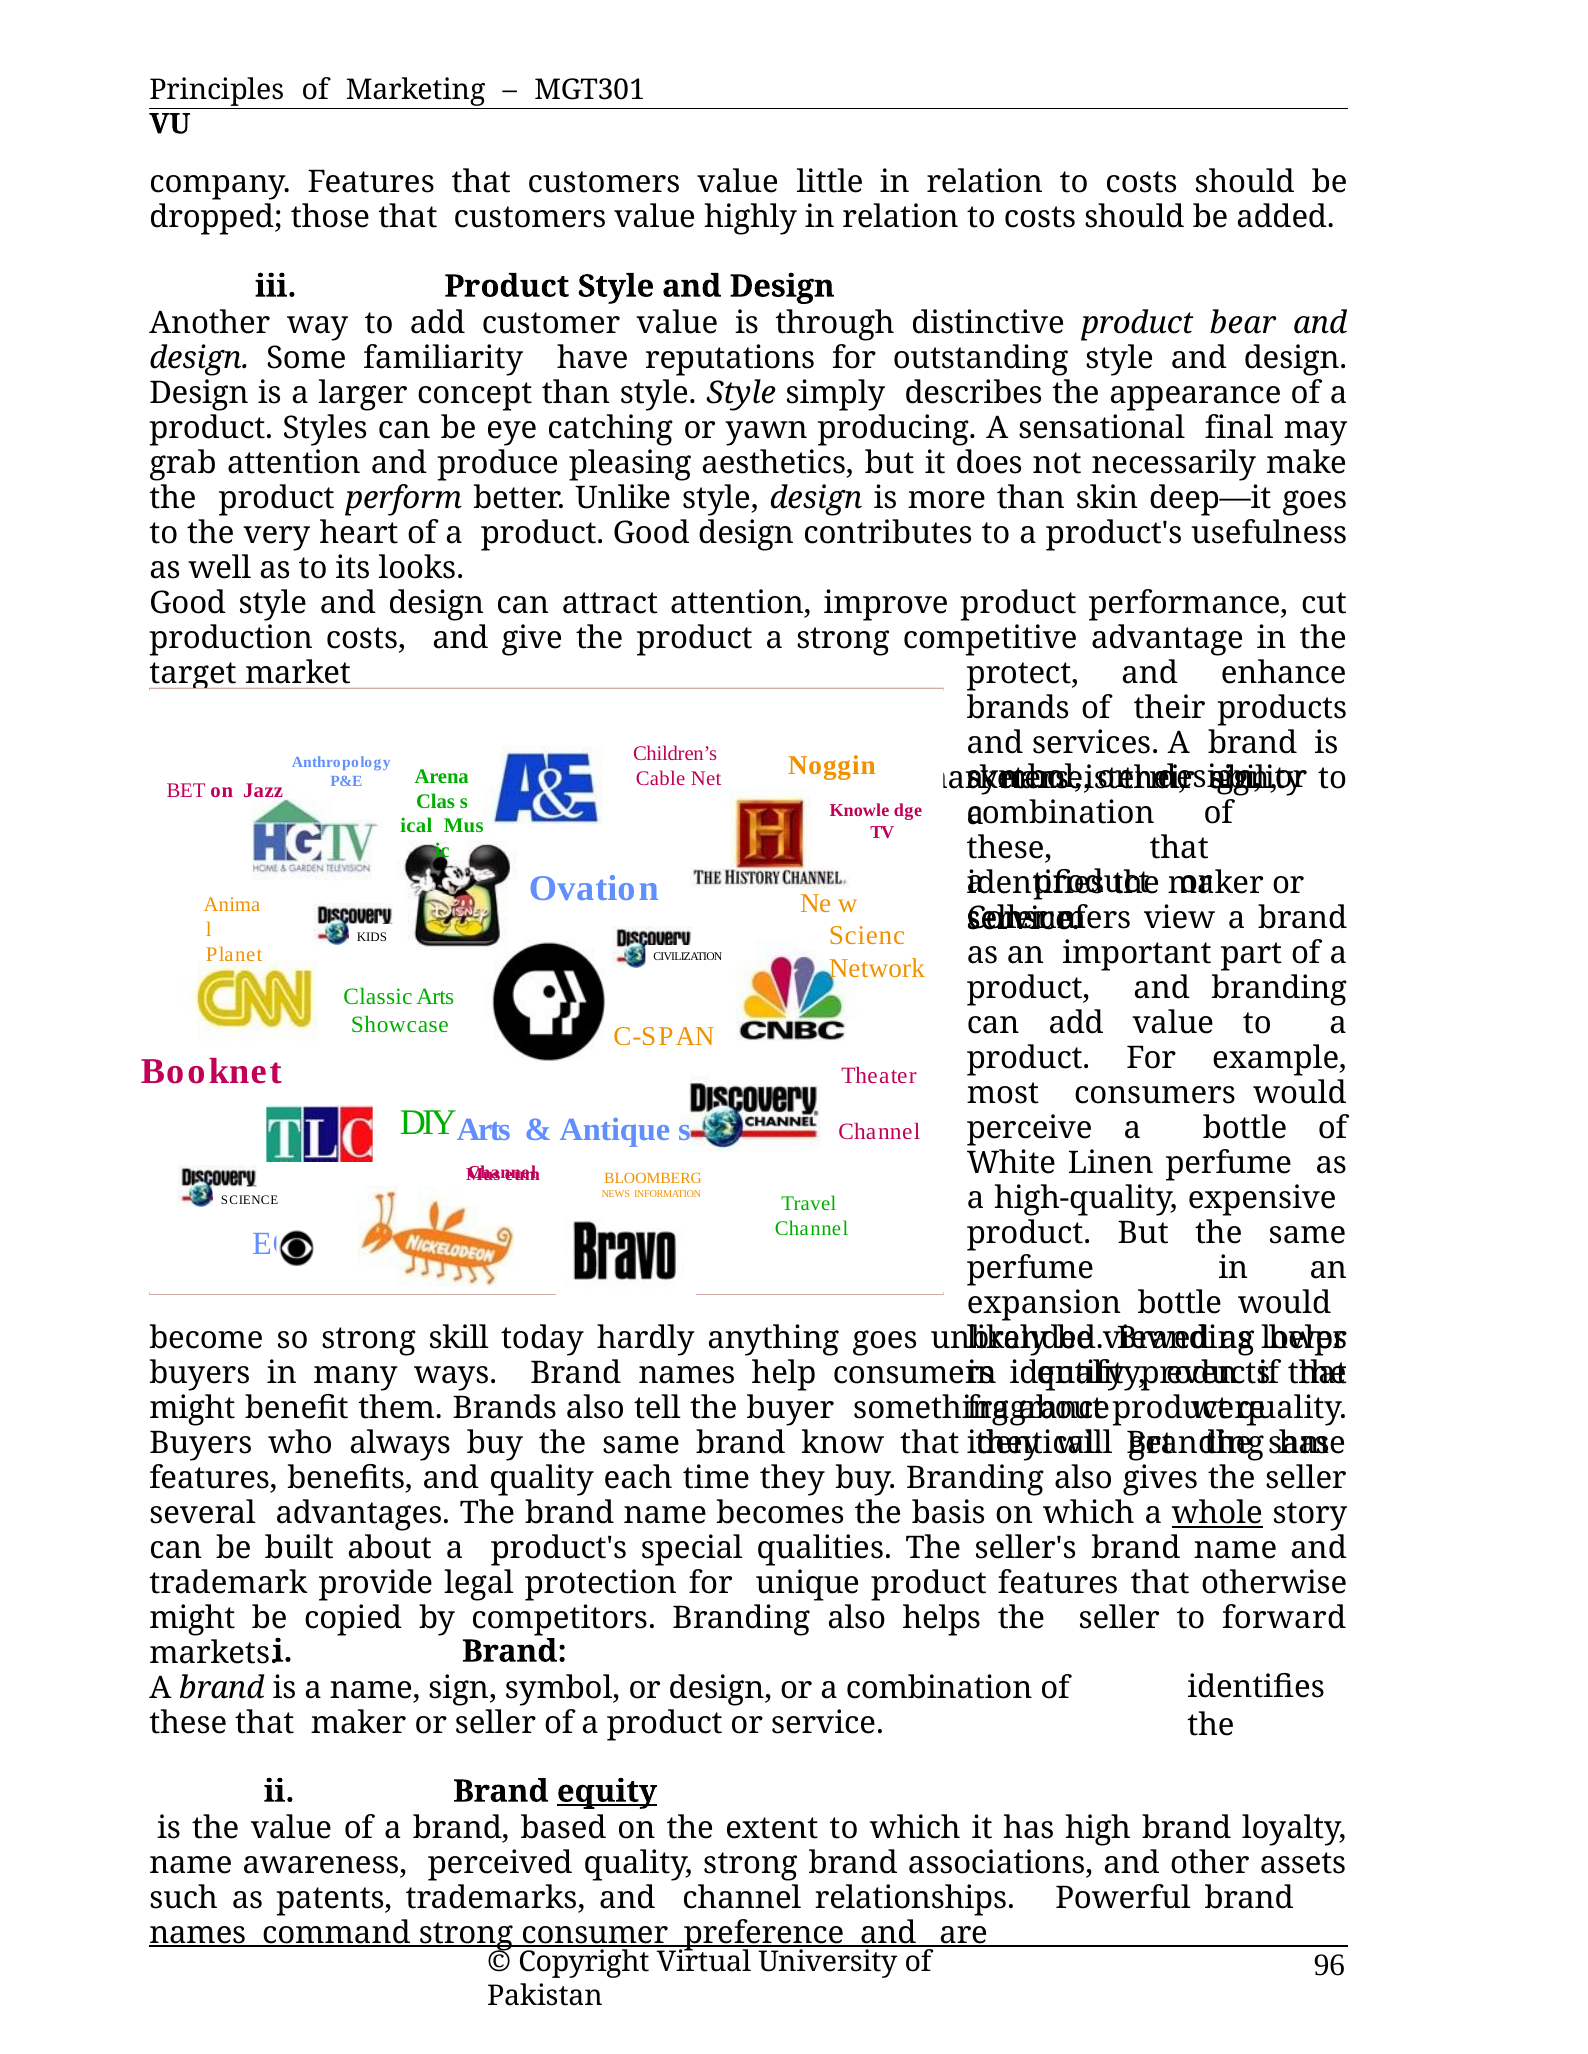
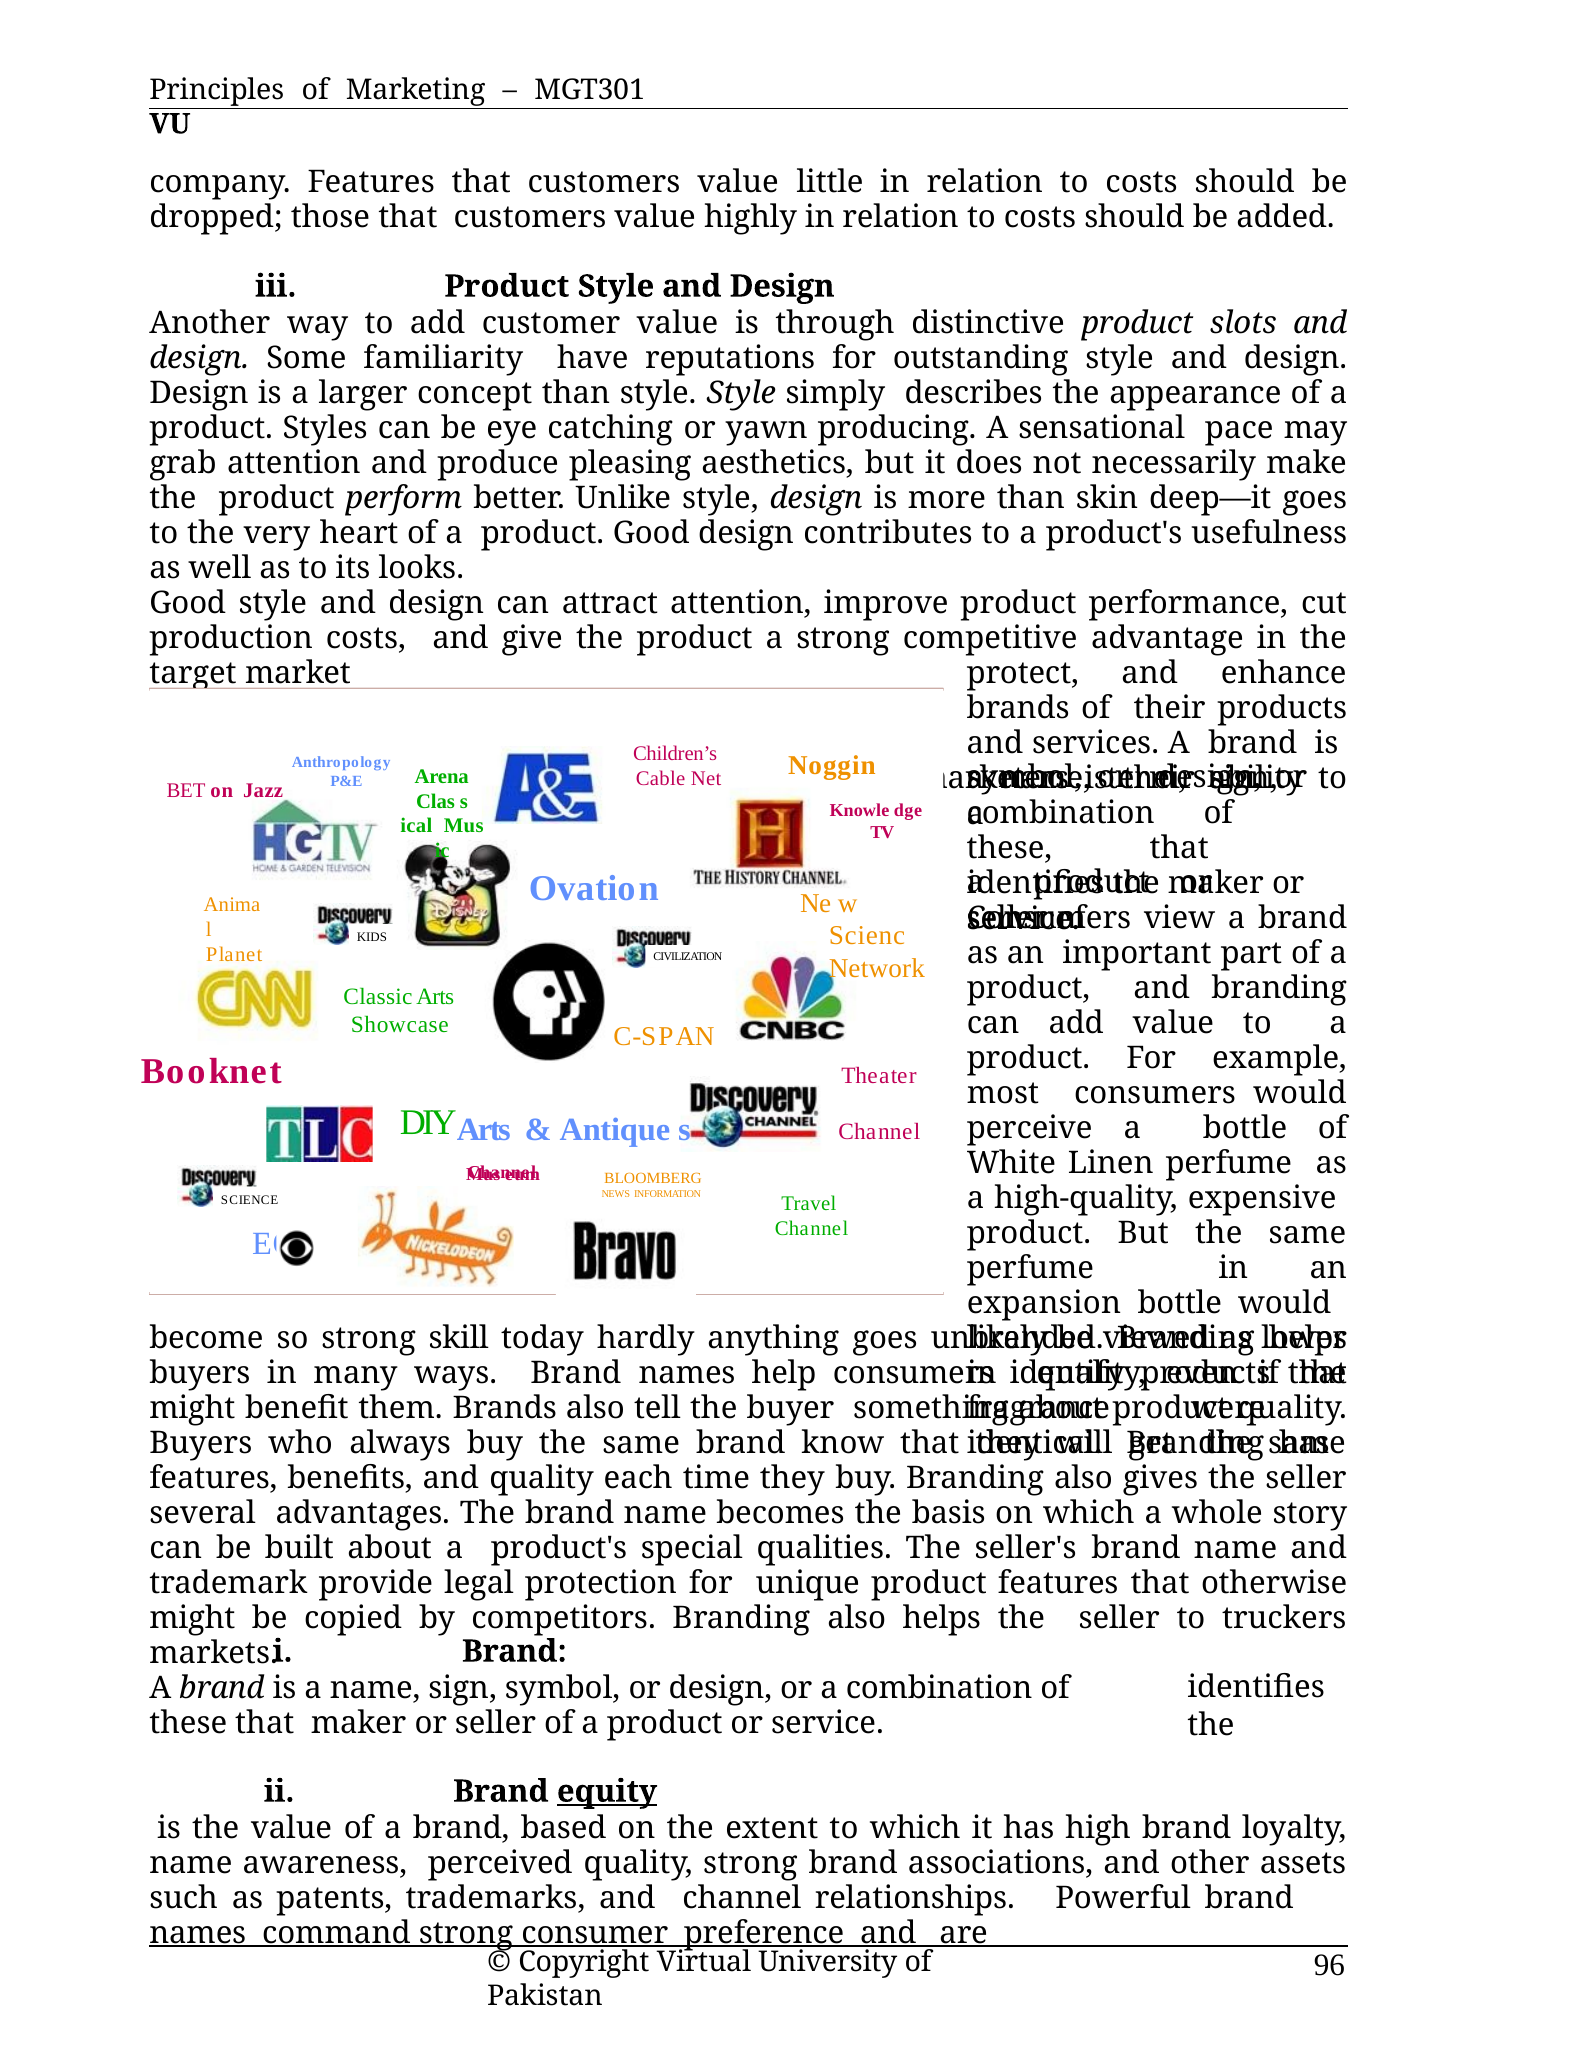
bear: bear -> slots (1243, 323)
final: final -> pace (1239, 428)
whole underline: present -> none (1217, 1514)
forward: forward -> truckers (1284, 1619)
